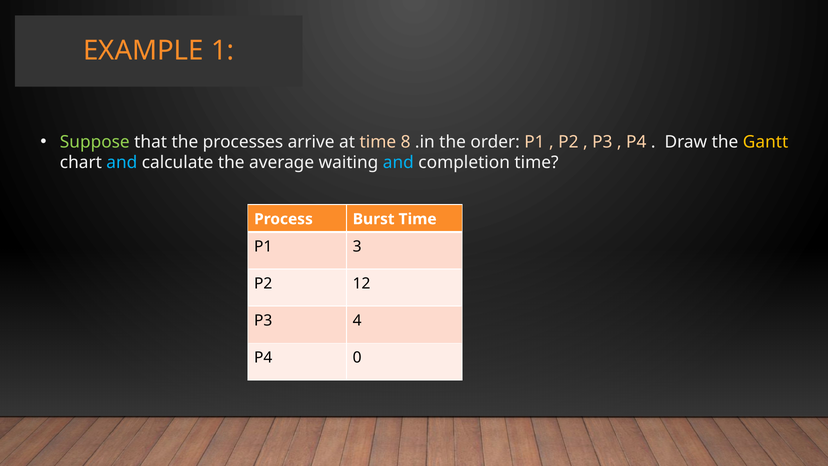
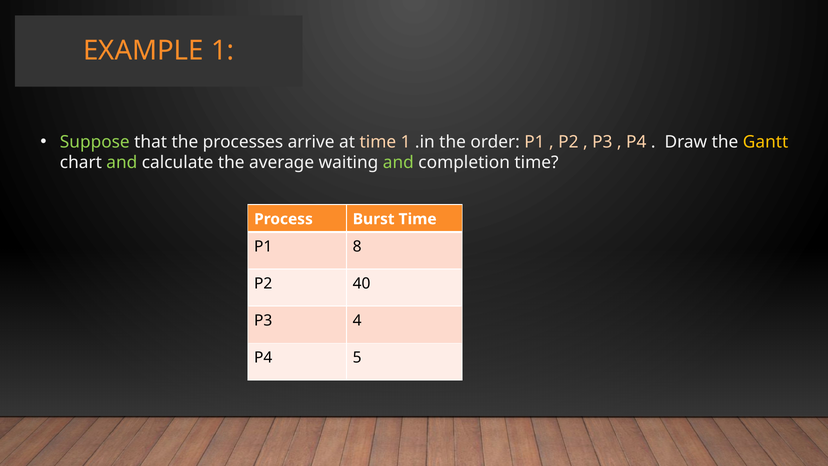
time 8: 8 -> 1 (406, 142)
and colour: light blue -> light green (122, 163)
and colour: light blue -> light green (398, 163)
3: 3 -> 8 (357, 246)
12: 12 -> 40 (362, 283)
0: 0 -> 5 (357, 357)
